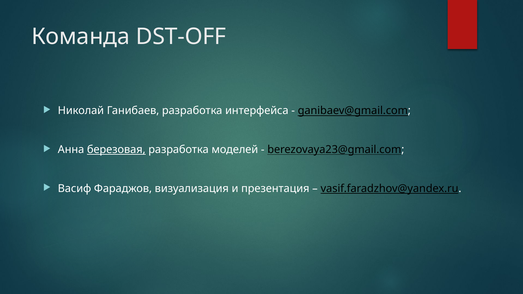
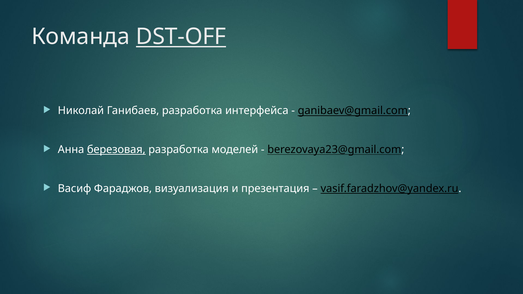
DST-OFF underline: none -> present (181, 37)
